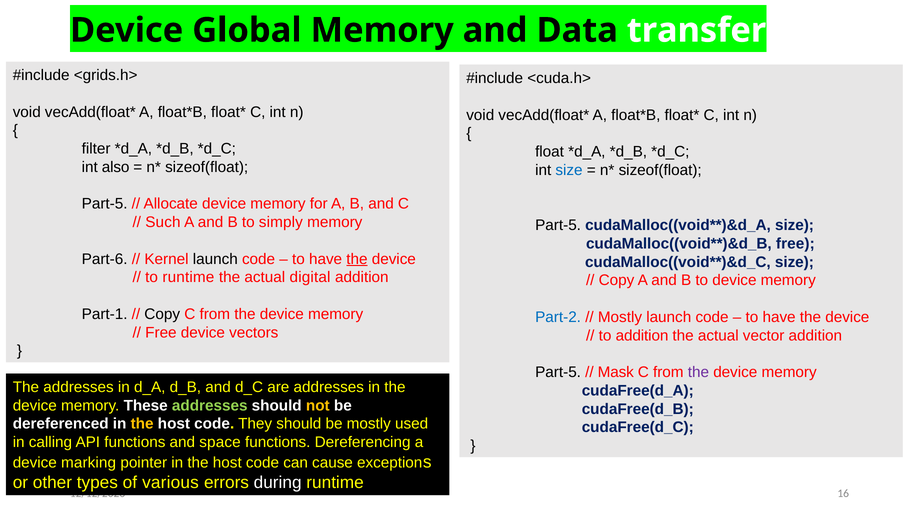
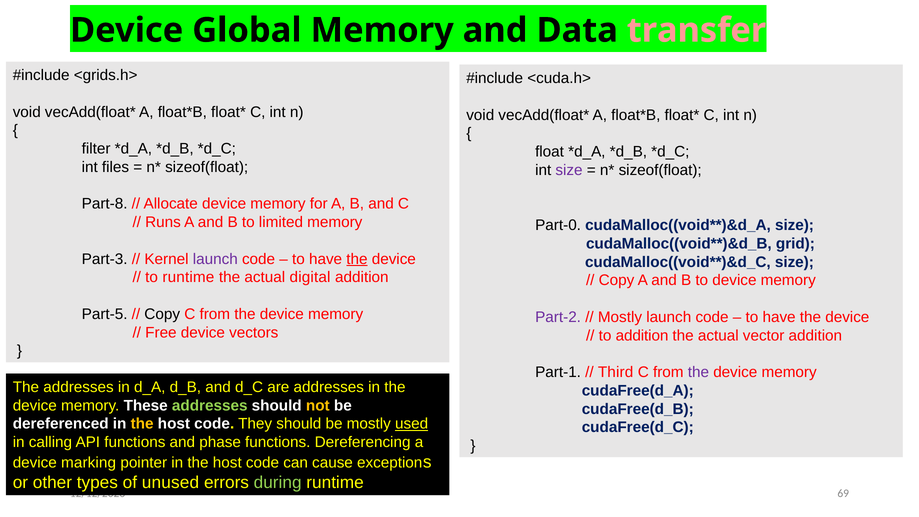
transfer colour: white -> pink (697, 30)
also: also -> files (116, 167)
size colour: blue -> purple (569, 170)
Part-5: Part-5 -> Part-8 (105, 204)
Such: Such -> Runs (163, 222)
simply: simply -> limited (281, 222)
Part-5: Part-5 -> Part-0 (558, 225)
free: free -> grid (795, 244)
Part-6: Part-6 -> Part-3 (105, 259)
launch colour: black -> purple (215, 259)
Part-1: Part-1 -> Part-5 (105, 314)
Part-2 colour: blue -> purple (558, 317)
Part-5: Part-5 -> Part-1 (558, 372)
Mask: Mask -> Third (616, 372)
used underline: none -> present (412, 424)
space: space -> phase (220, 442)
various: various -> unused (170, 483)
during colour: white -> light green (278, 483)
16: 16 -> 69 (843, 494)
